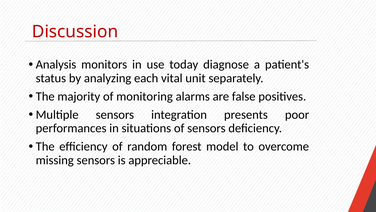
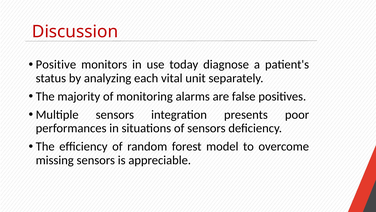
Analysis: Analysis -> Positive (56, 64)
